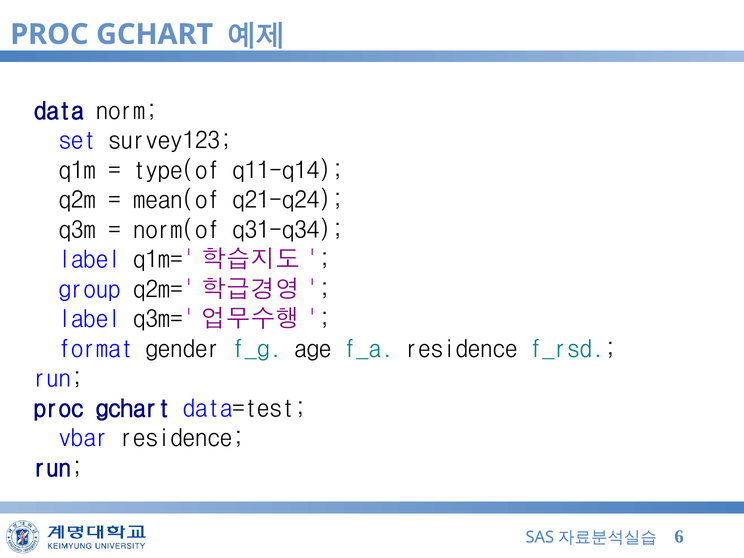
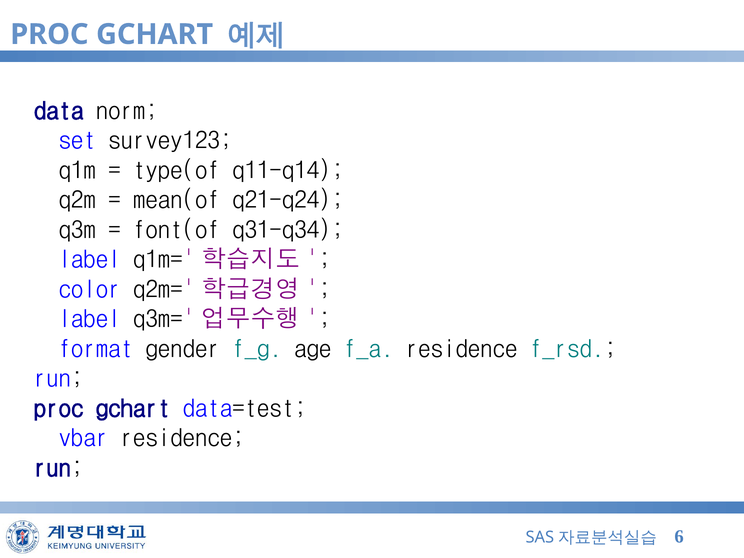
norm(of: norm(of -> font(of (176, 230)
group: group -> color (90, 290)
